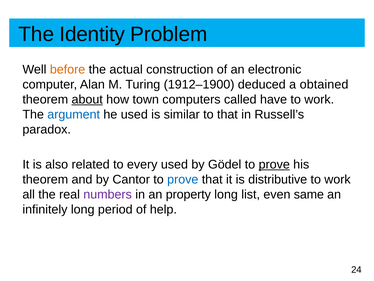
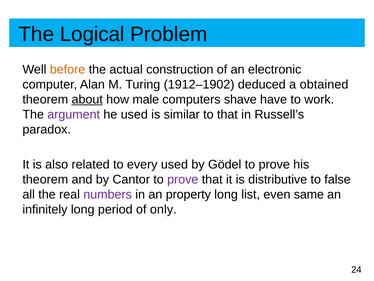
Identity: Identity -> Logical (92, 34)
1912–1900: 1912–1900 -> 1912–1902 (199, 84)
town: town -> male (146, 99)
called: called -> shave (240, 99)
argument colour: blue -> purple (74, 114)
prove underline: present -> none (274, 164)
prove colour: blue -> purple (183, 179)
work: work -> false (338, 179)
help: help -> only (163, 209)
